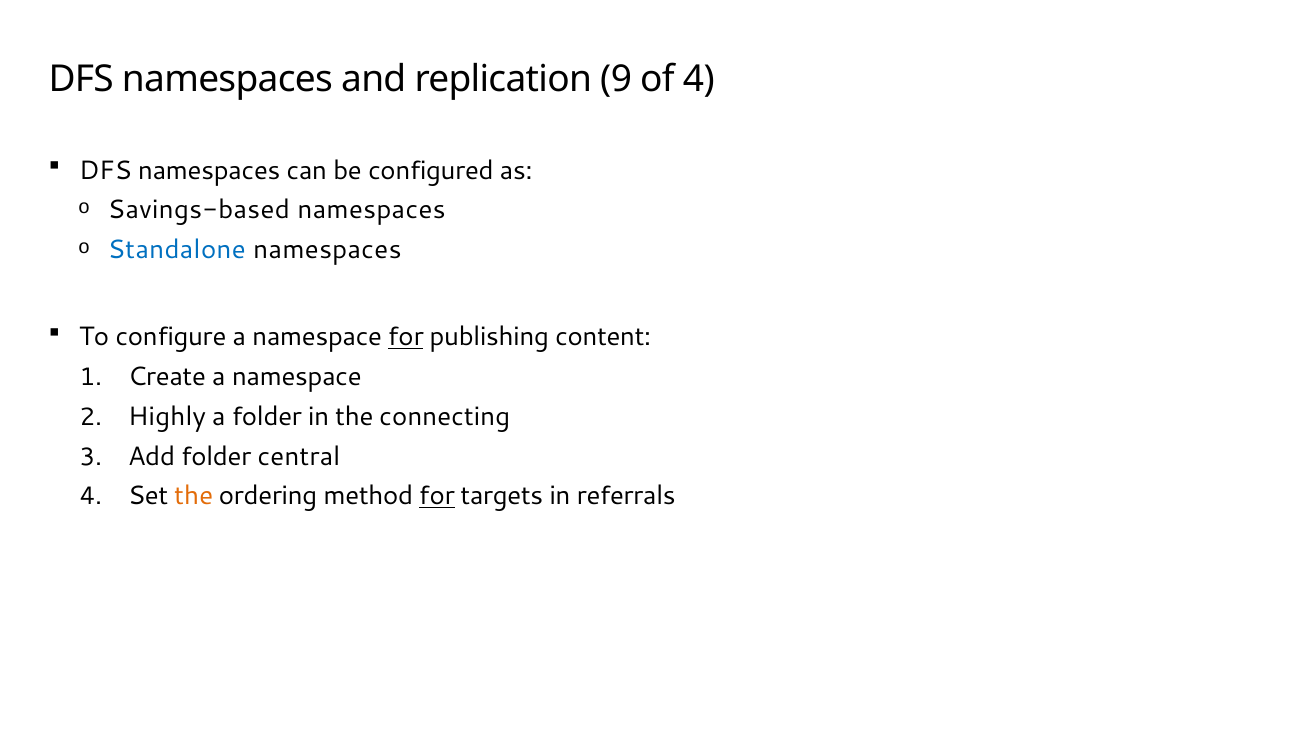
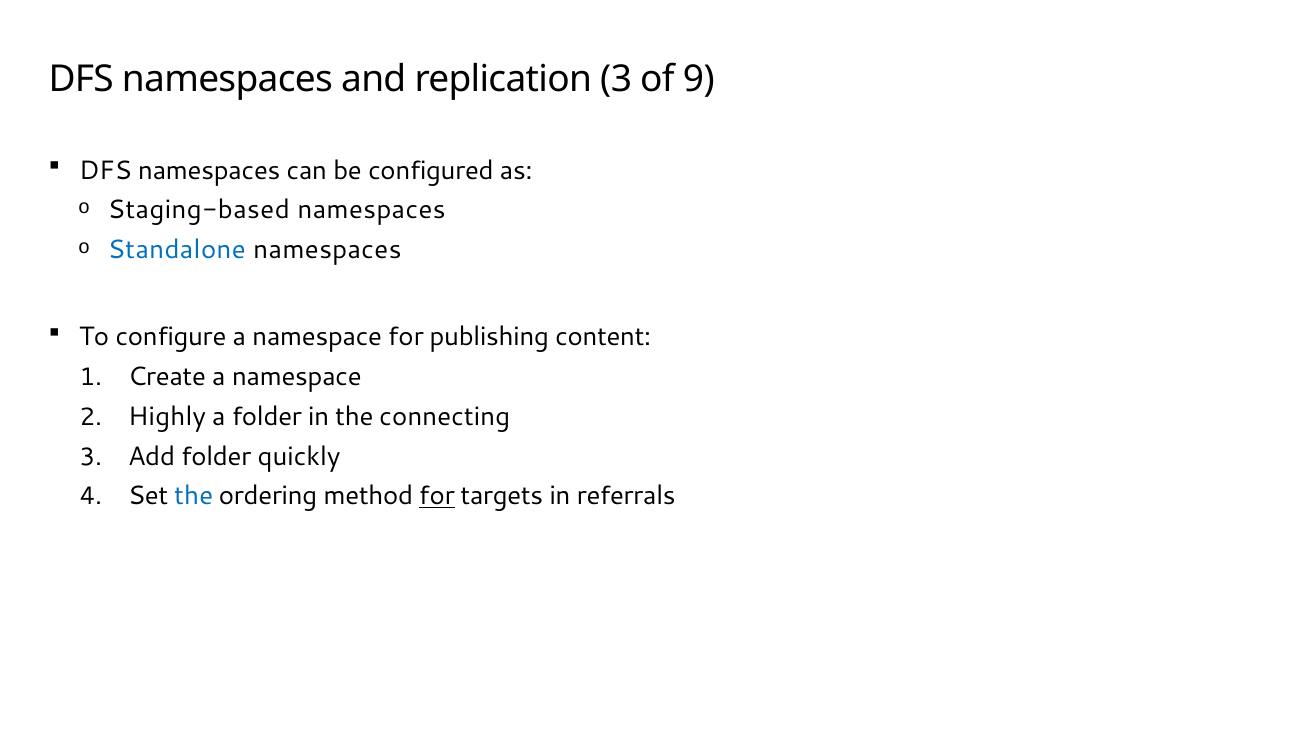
replication 9: 9 -> 3 (616, 79)
of 4: 4 -> 9 (699, 79)
Savings-based: Savings-based -> Staging-based (199, 210)
for underline: present -> none (406, 337)
central: central -> quickly (299, 457)
the colour: orange -> blue (194, 496)
